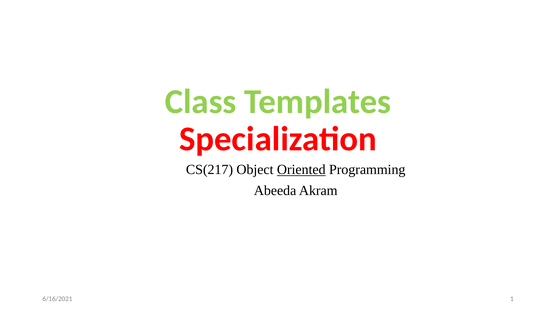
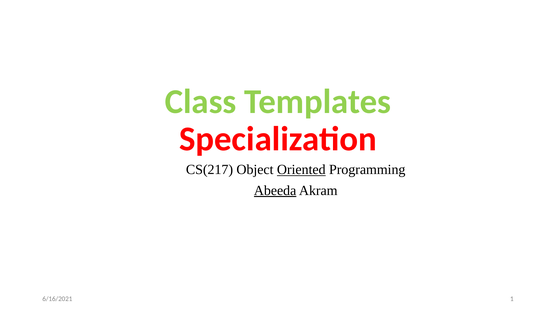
Abeeda underline: none -> present (275, 190)
